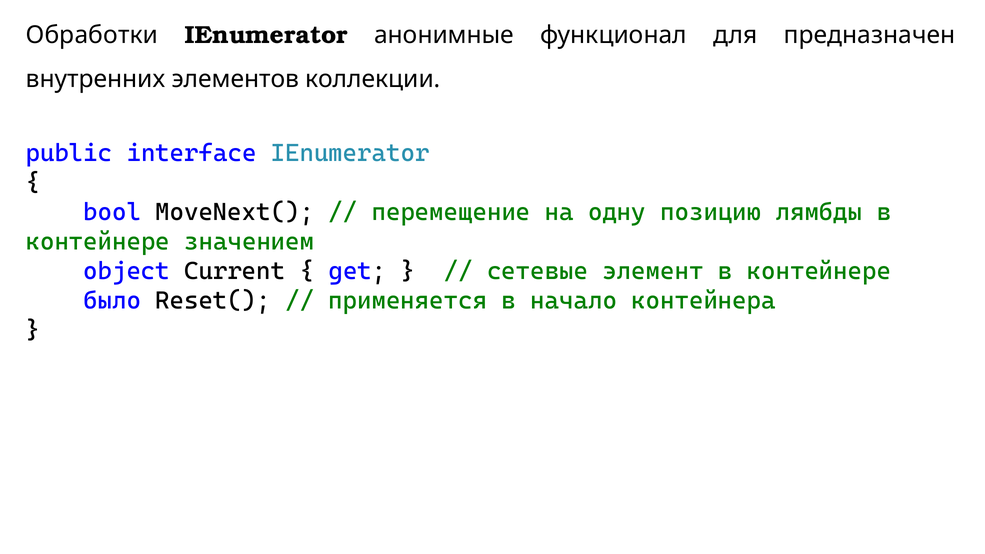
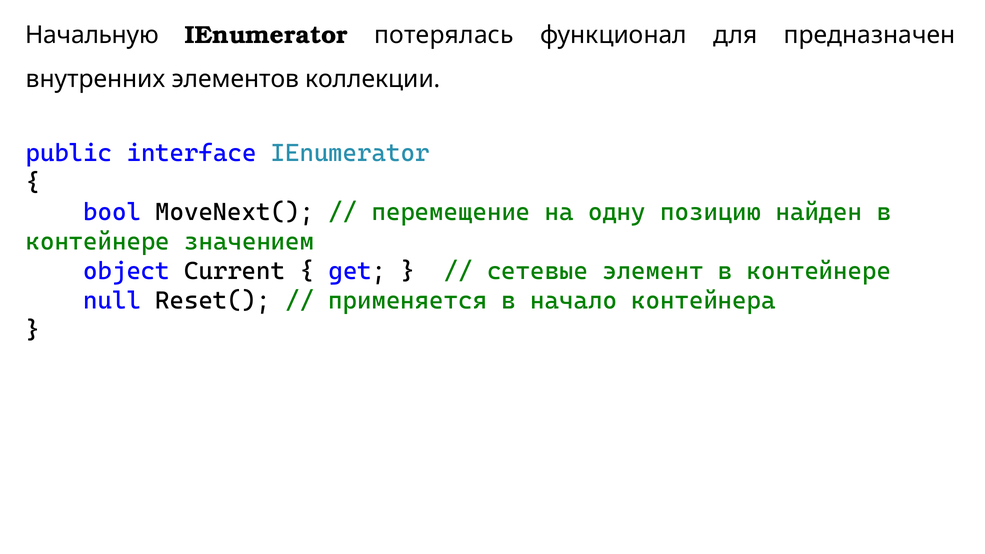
Обработки: Обработки -> Начальную (92, 35)
анонимные: анонимные -> потерялась (444, 35)
лямбды: лямбды -> найден (819, 212)
было: было -> null (112, 301)
